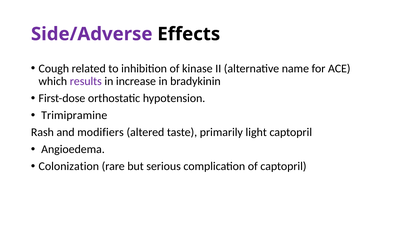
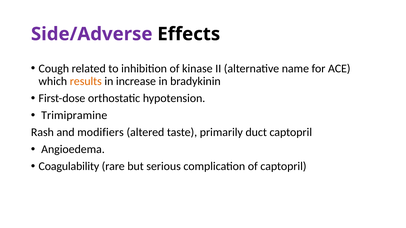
results colour: purple -> orange (86, 81)
light: light -> duct (256, 133)
Colonization: Colonization -> Coagulability (69, 167)
